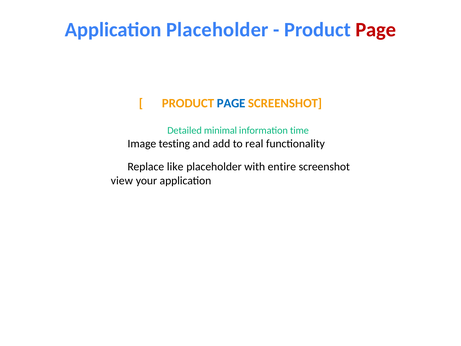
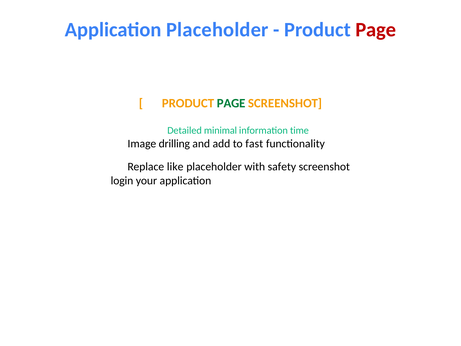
PAGE colour: blue -> green (231, 103)
testing: testing -> drilling (174, 144)
real: real -> fast (254, 144)
entire: entire -> safety (282, 167)
view: view -> login (122, 181)
